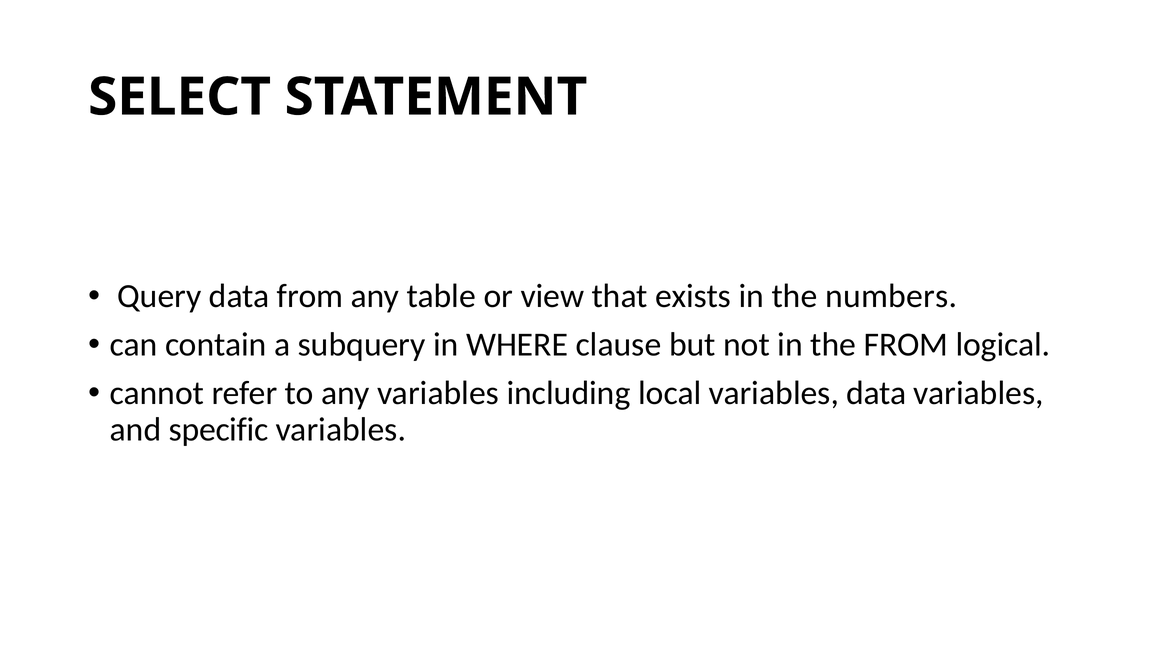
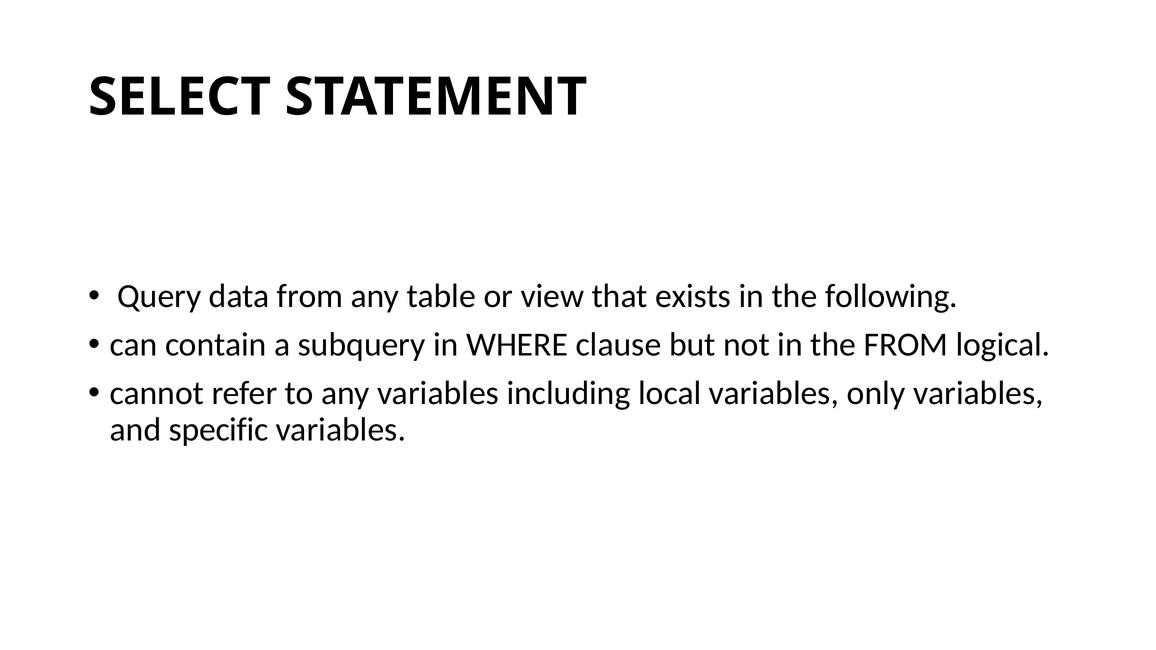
numbers: numbers -> following (891, 296)
variables data: data -> only (876, 393)
